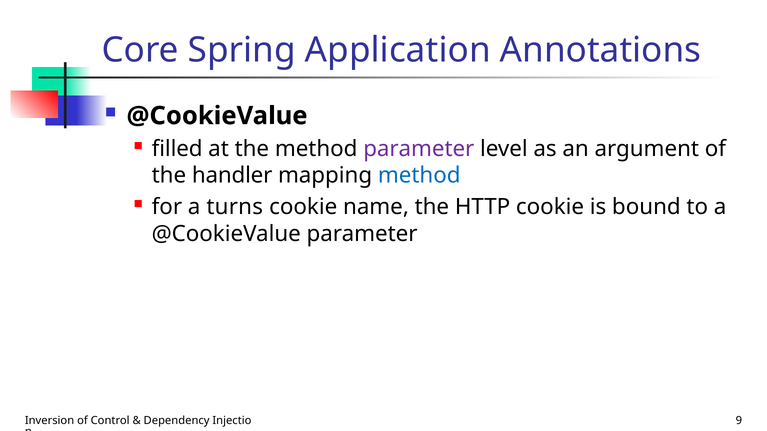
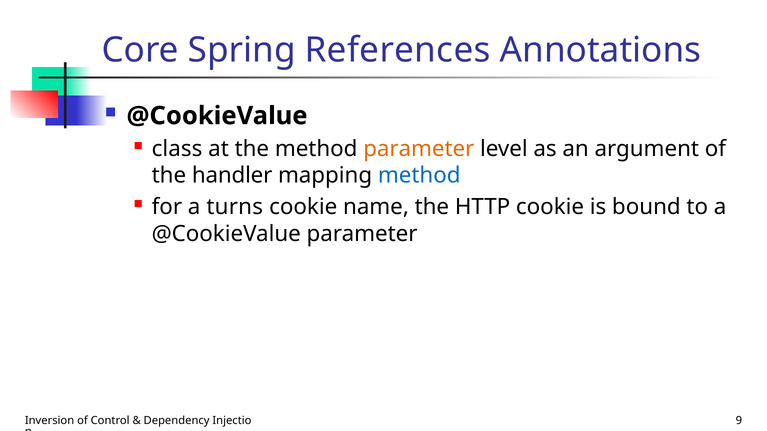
Application: Application -> References (398, 50)
filled: filled -> class (177, 149)
parameter colour: purple -> orange (419, 149)
